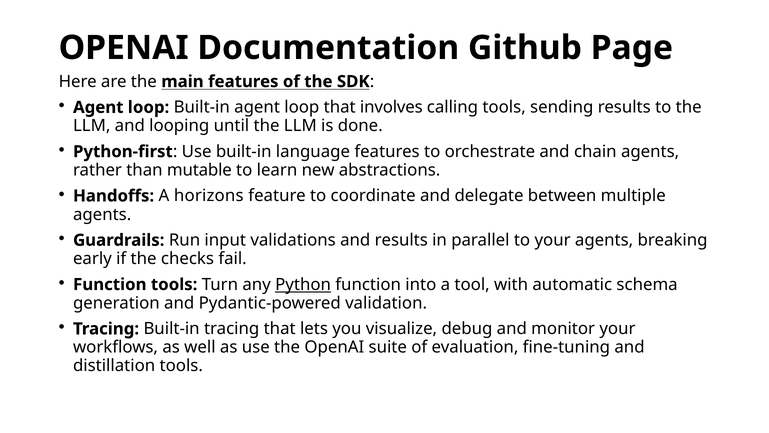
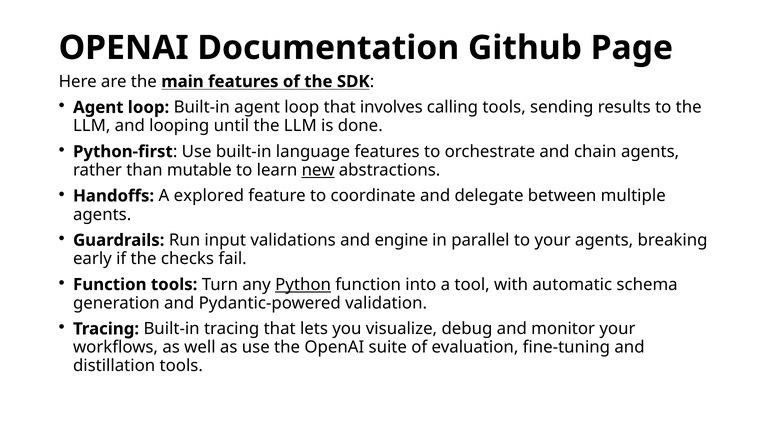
new underline: none -> present (318, 170)
horizons: horizons -> explored (209, 196)
and results: results -> engine (401, 240)
